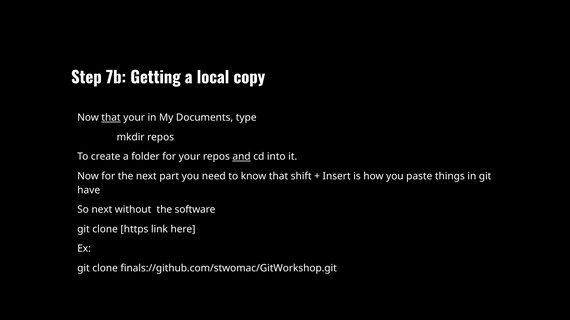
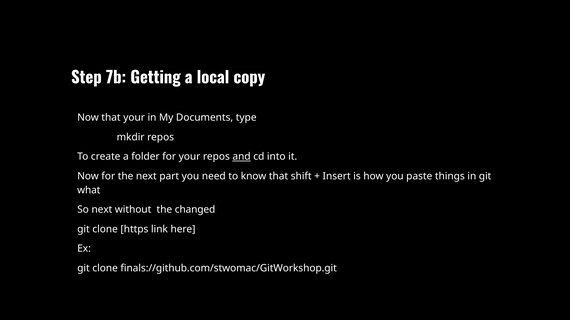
that underline: present -> none (111, 118)
have: have -> what (89, 191)
software: software -> changed (195, 210)
